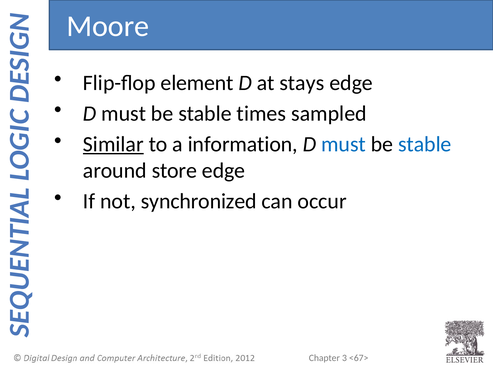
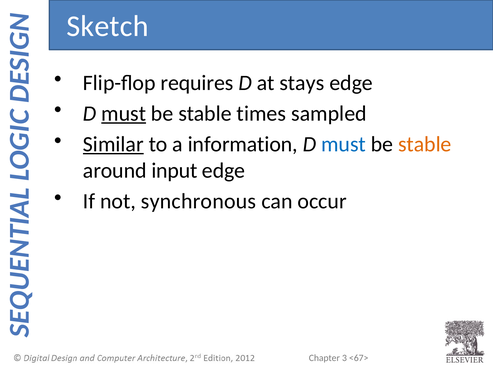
Moore: Moore -> Sketch (108, 26)
element: element -> requires (197, 83)
must underline: none -> present (124, 114)
stable colour: blue -> orange (425, 144)
store: store -> input (174, 171)
synchronized: synchronized -> synchronous (199, 201)
